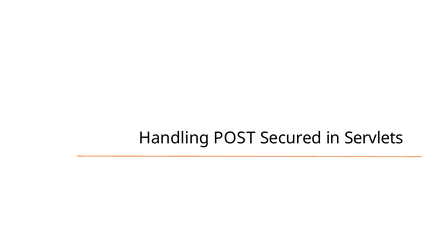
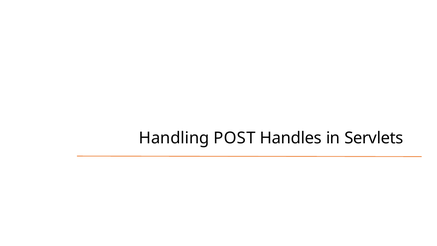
Secured: Secured -> Handles (291, 138)
